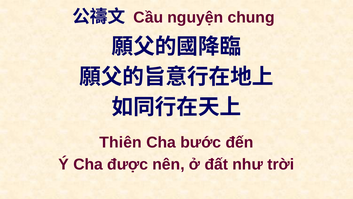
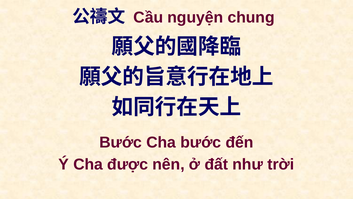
Thiên: Thiên -> Bước (121, 142)
